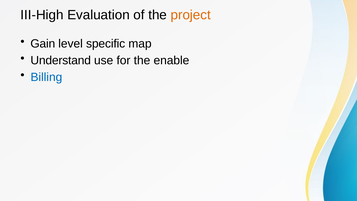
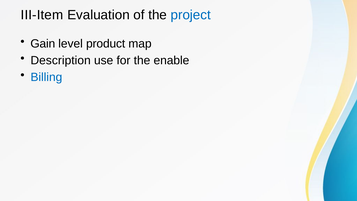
III-High: III-High -> III-Item (42, 15)
project colour: orange -> blue (191, 15)
specific: specific -> product (106, 44)
Understand: Understand -> Description (61, 60)
